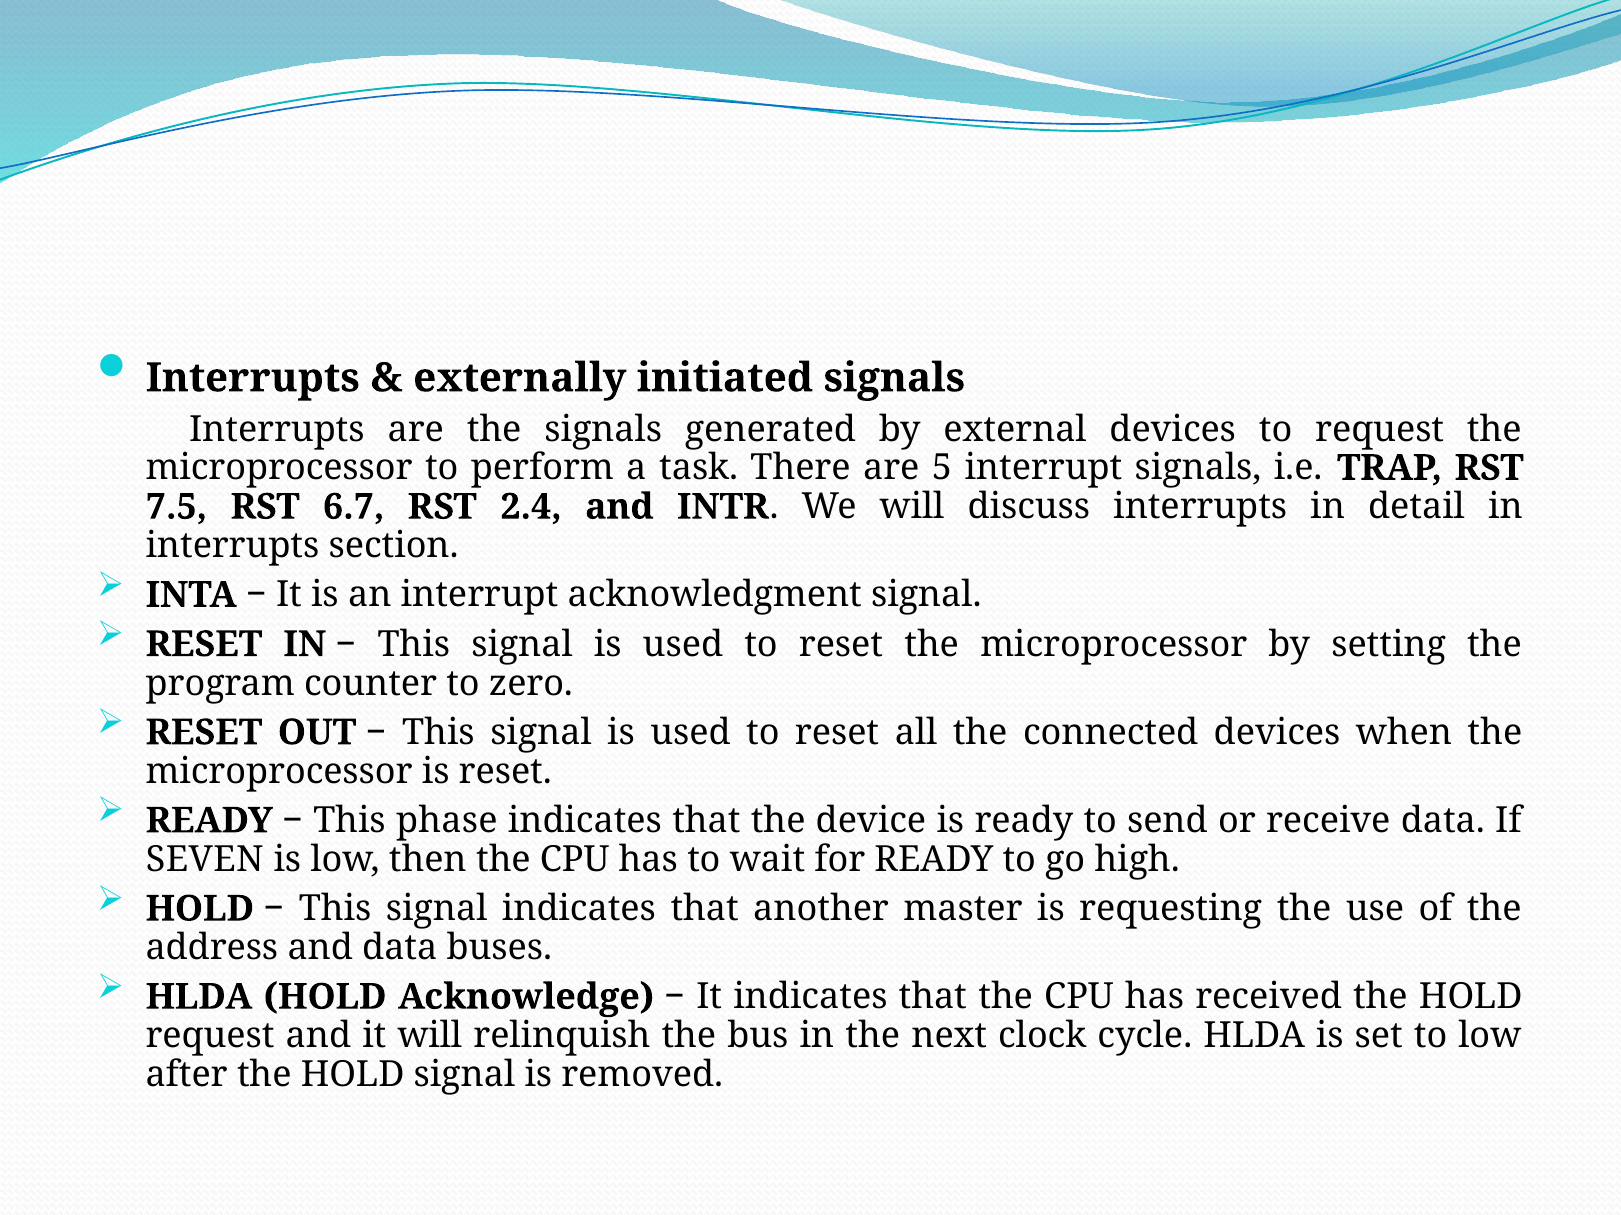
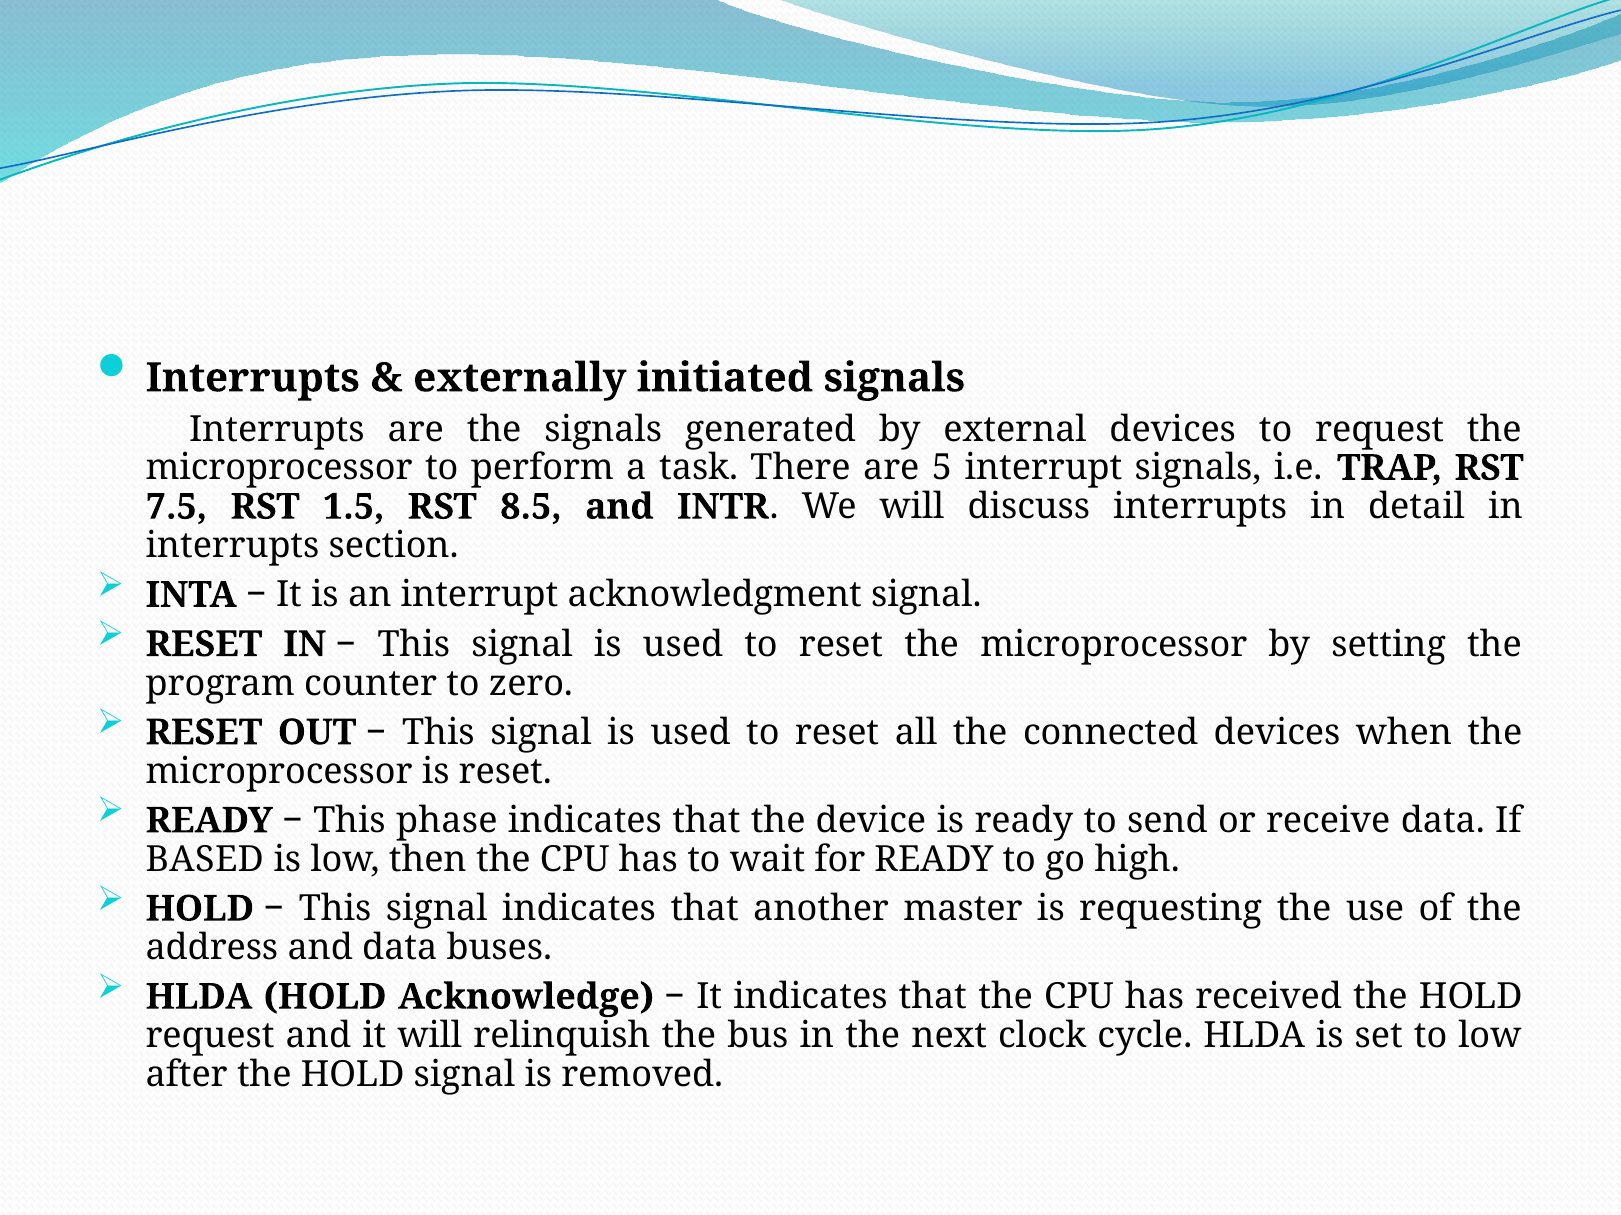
6.7: 6.7 -> 1.5 (354, 507)
2.4: 2.4 -> 8.5 (531, 507)
SEVEN: SEVEN -> BASED (205, 860)
